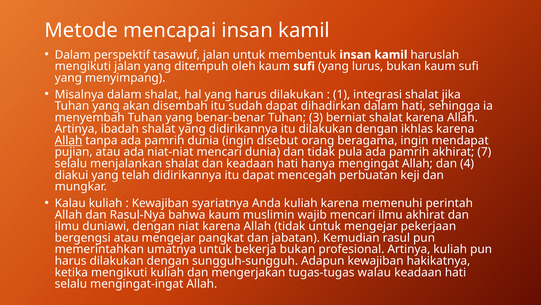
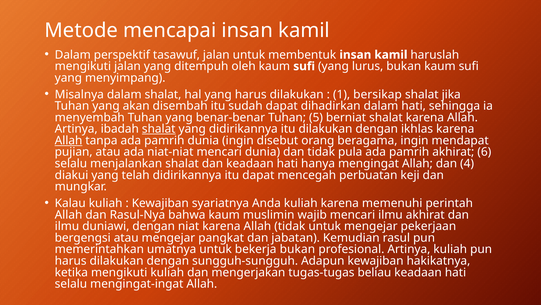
integrasi: integrasi -> bersikap (378, 94)
3: 3 -> 5 (316, 117)
shalat underline: none -> present (159, 129)
7: 7 -> 6 (484, 152)
walau: walau -> beliau (374, 272)
